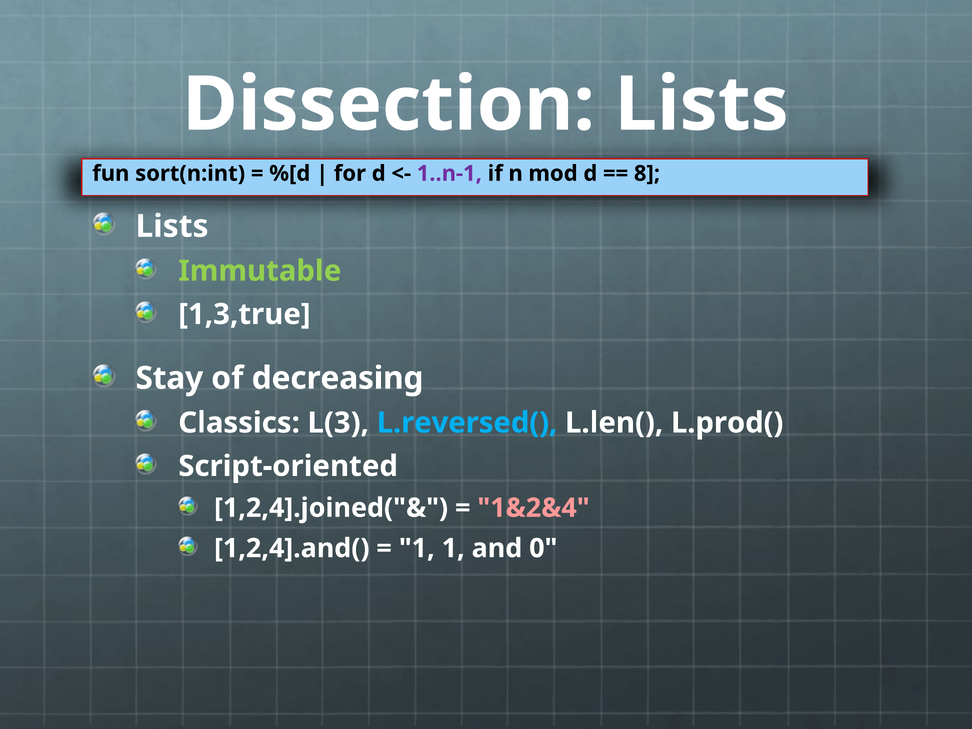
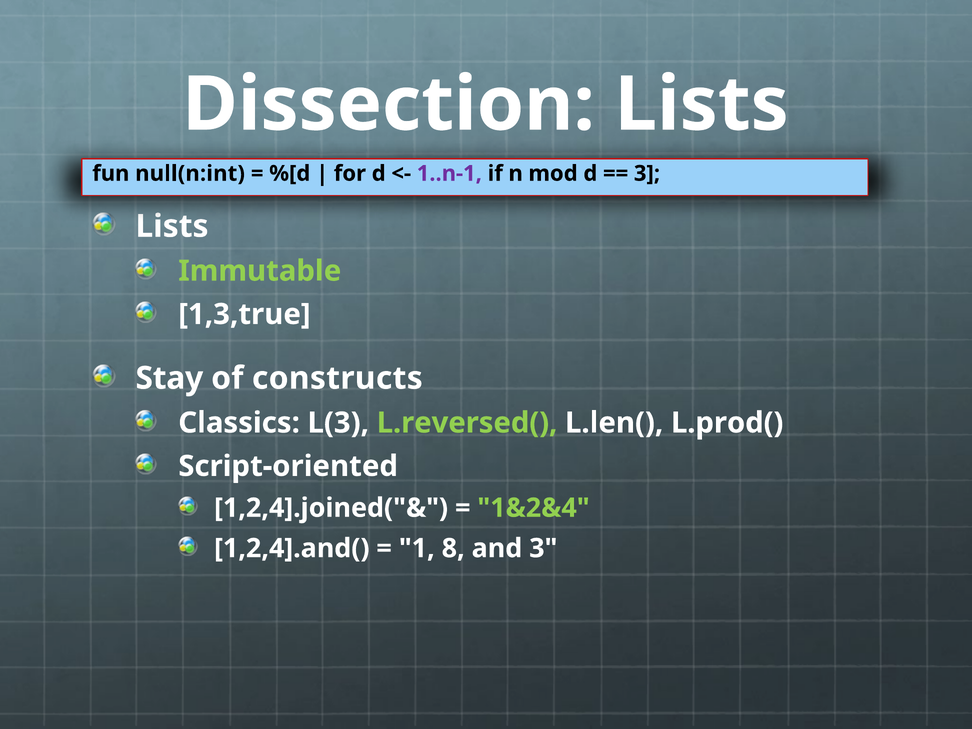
sort(n:int: sort(n:int -> null(n:int (190, 173)
8: 8 -> 3 (647, 173)
decreasing: decreasing -> constructs (337, 378)
L.reversed( colour: light blue -> light green (467, 423)
1&2&4 colour: pink -> light green (533, 508)
1 1: 1 -> 8 (453, 548)
and 0: 0 -> 3 (543, 548)
